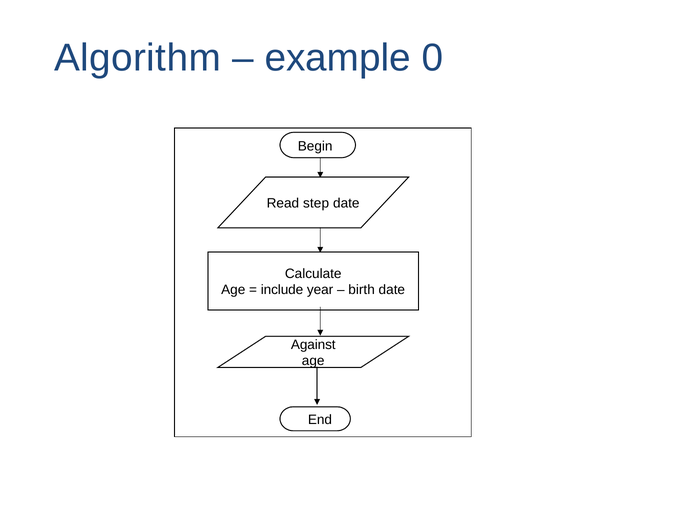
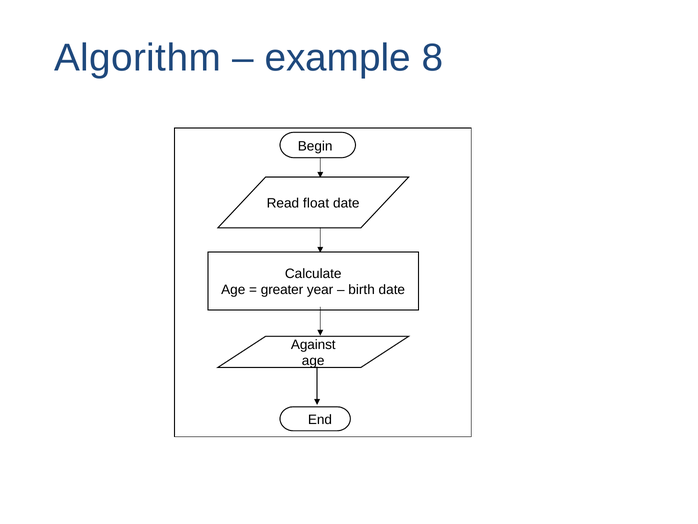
0: 0 -> 8 (432, 58)
step: step -> float (316, 203)
include: include -> greater (282, 290)
